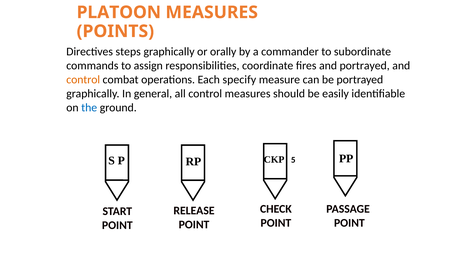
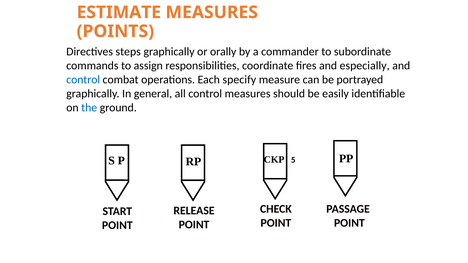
PLATOON: PLATOON -> ESTIMATE (119, 12)
and portrayed: portrayed -> especially (365, 66)
control colour: orange -> blue (83, 80)
